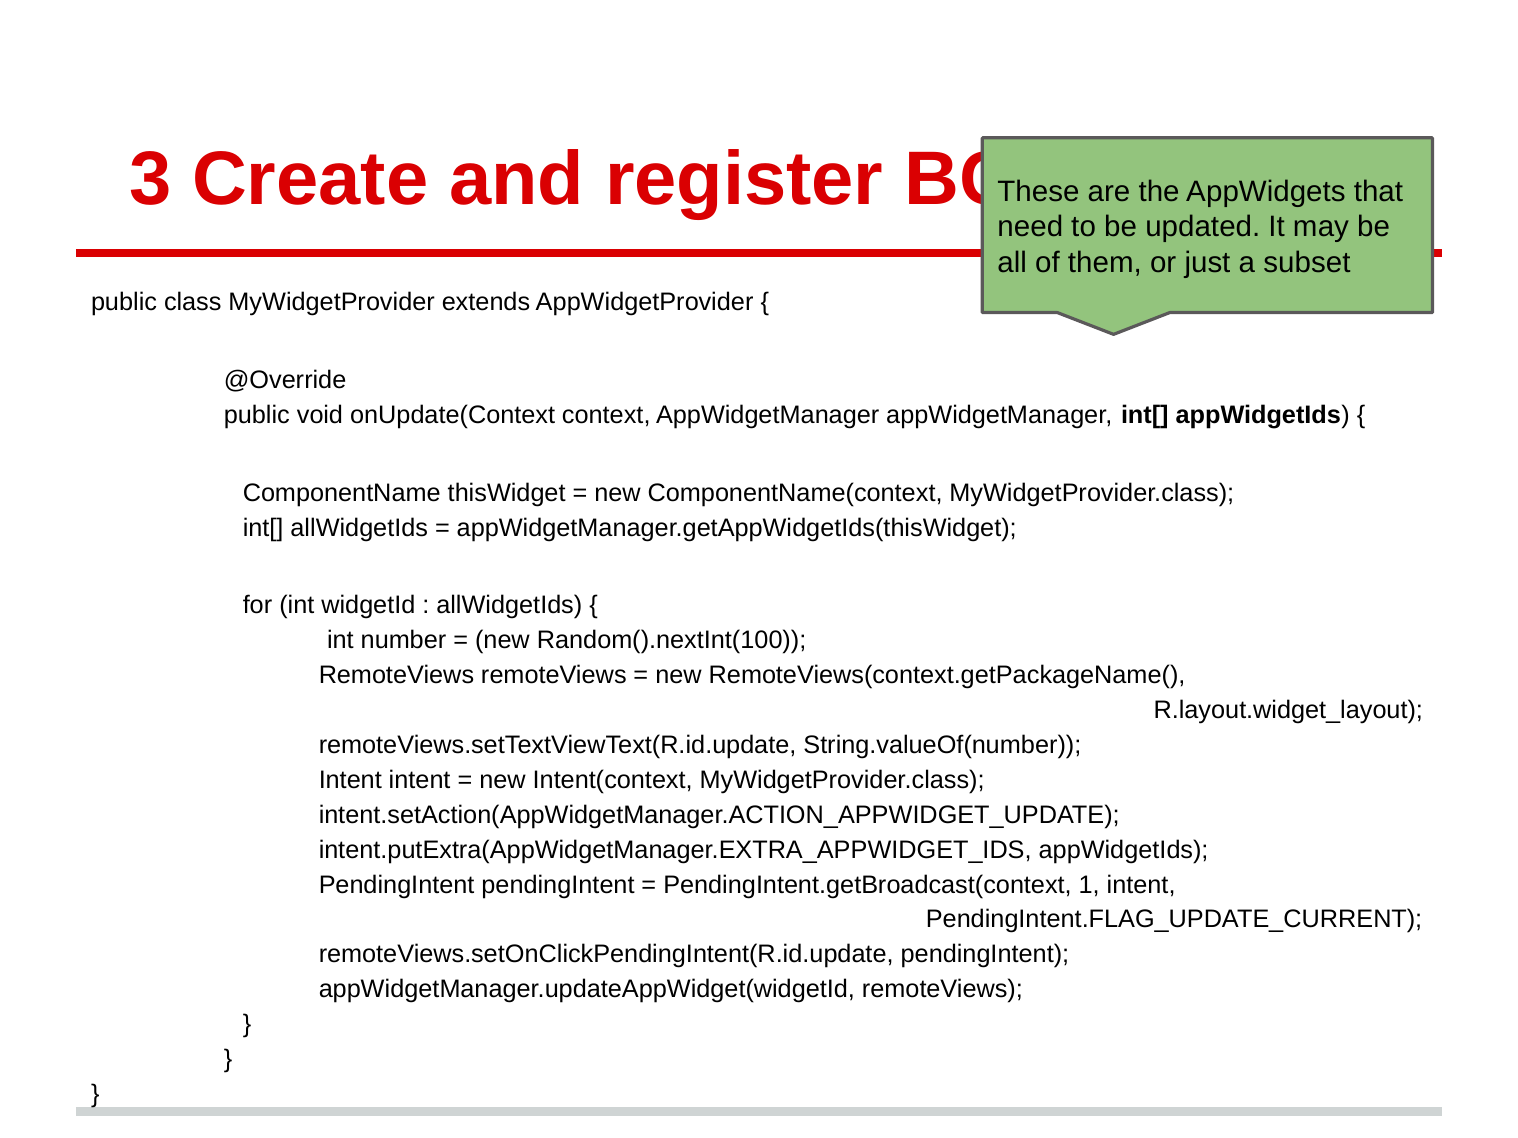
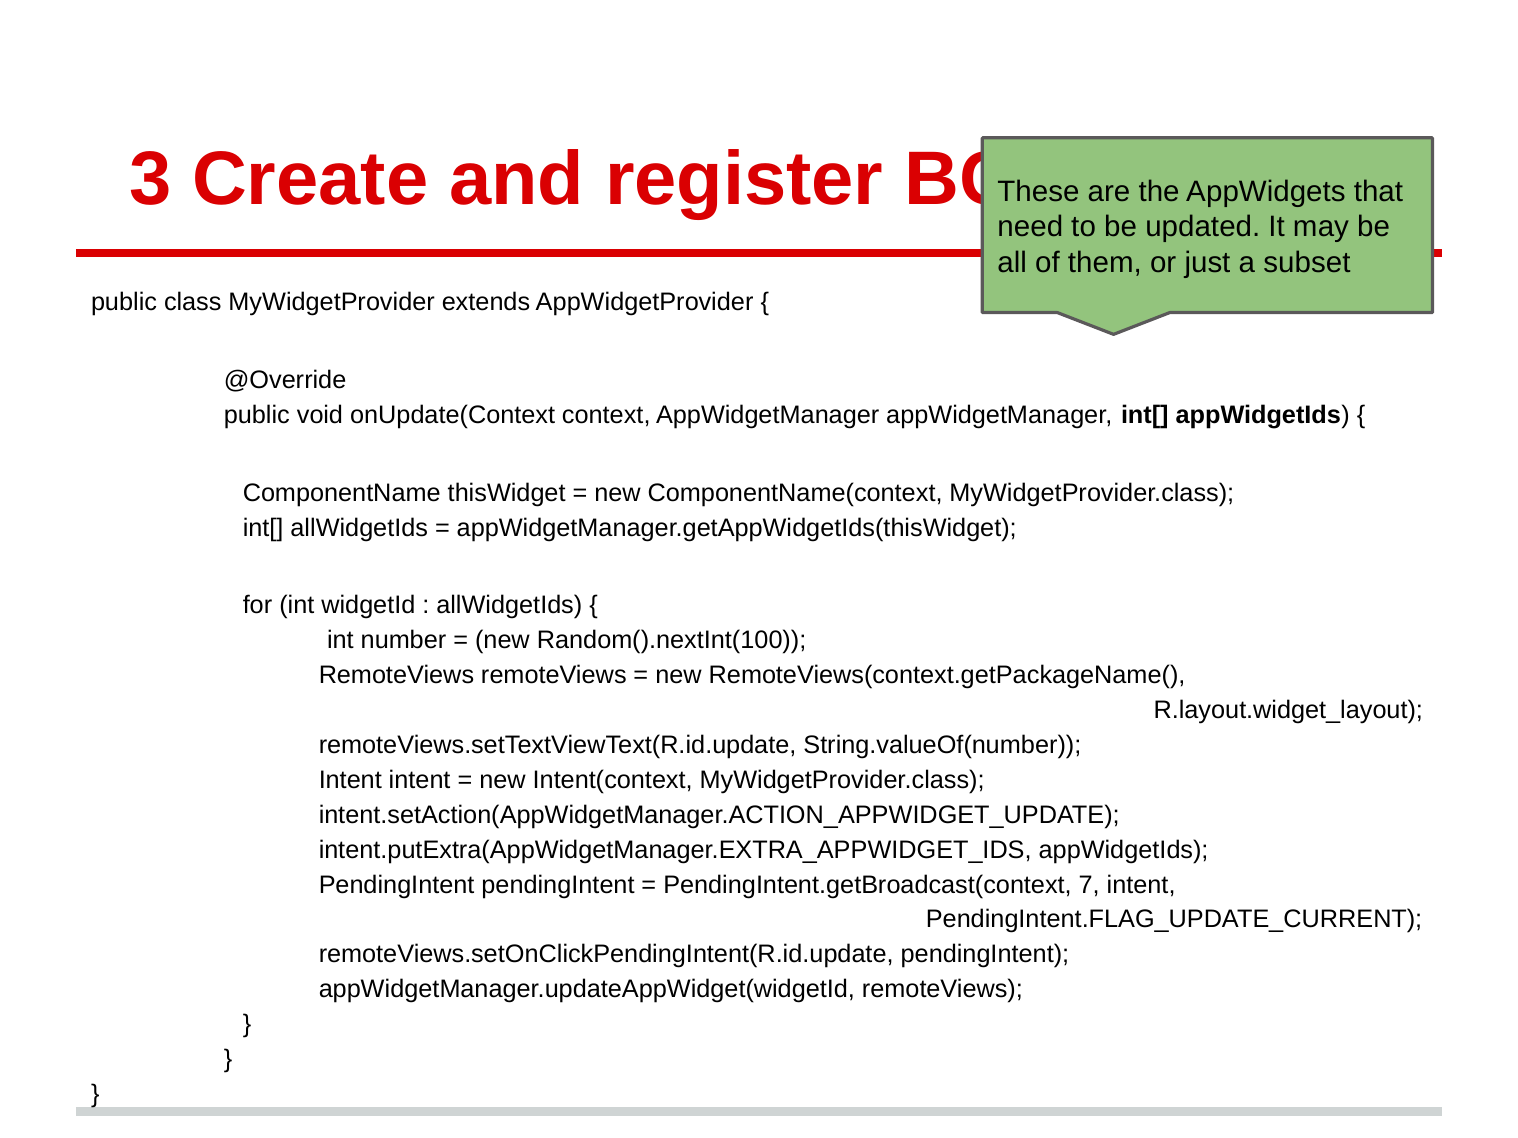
1: 1 -> 7 (1089, 885)
